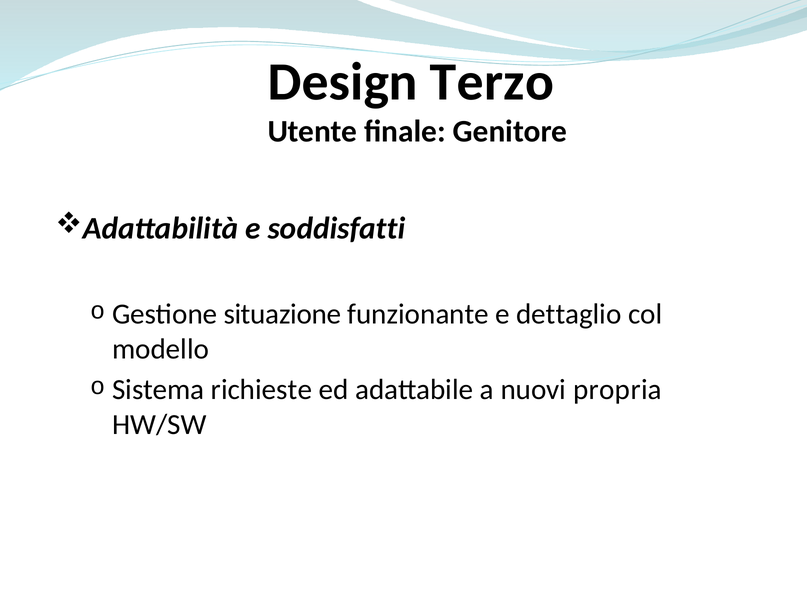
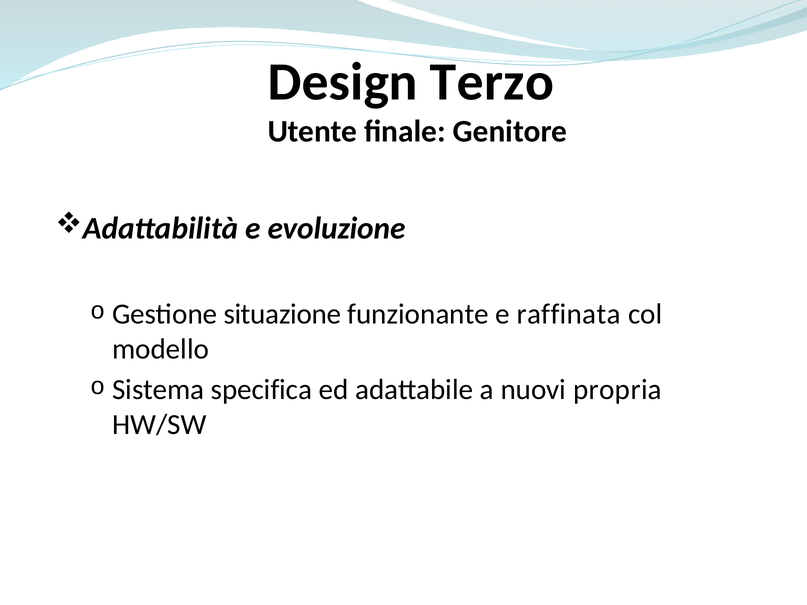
soddisfatti: soddisfatti -> evoluzione (337, 228)
dettaglio: dettaglio -> raffinata (569, 314)
richieste: richieste -> specifica (262, 390)
